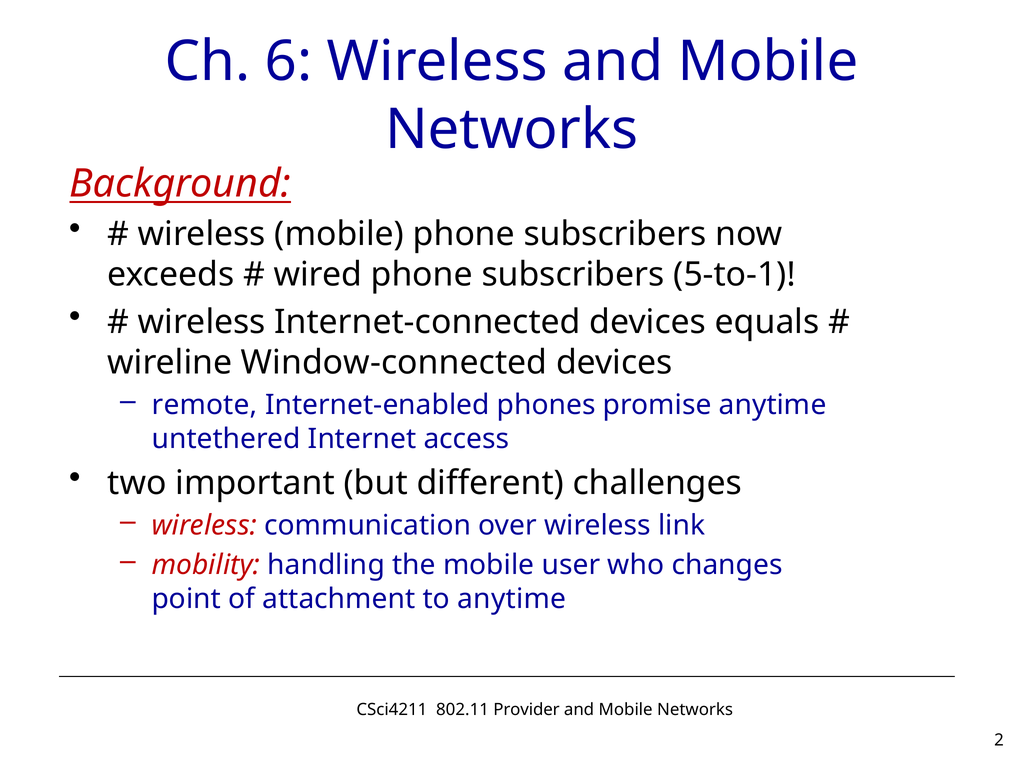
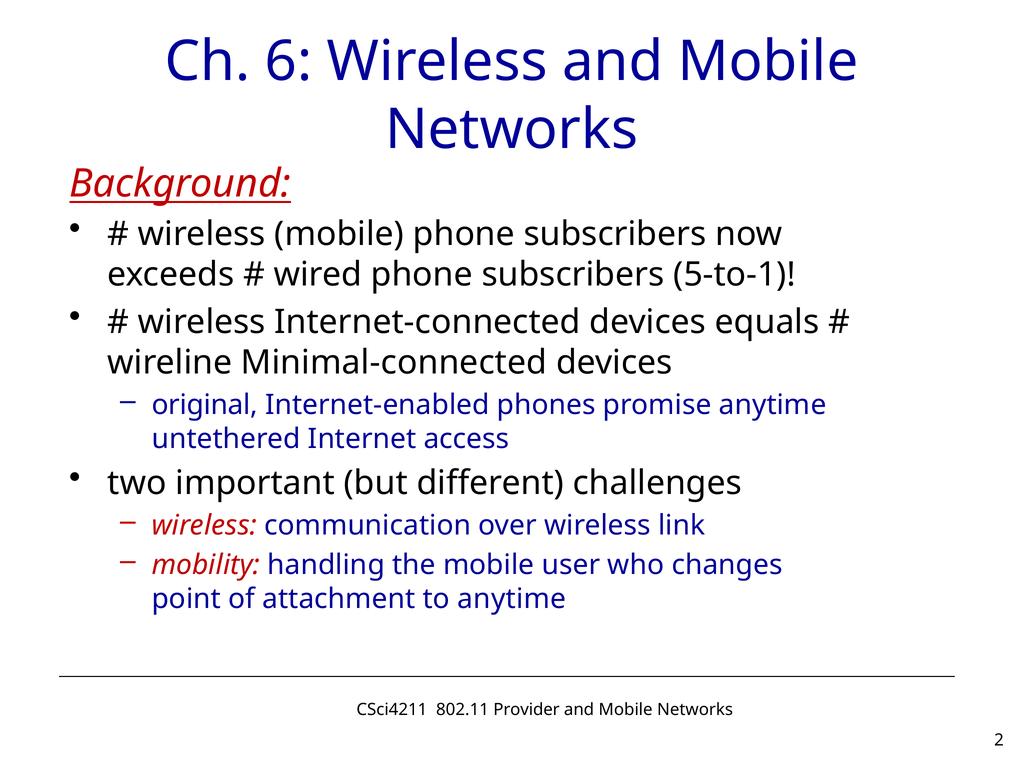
Window-connected: Window-connected -> Minimal-connected (394, 362)
remote: remote -> original (205, 405)
